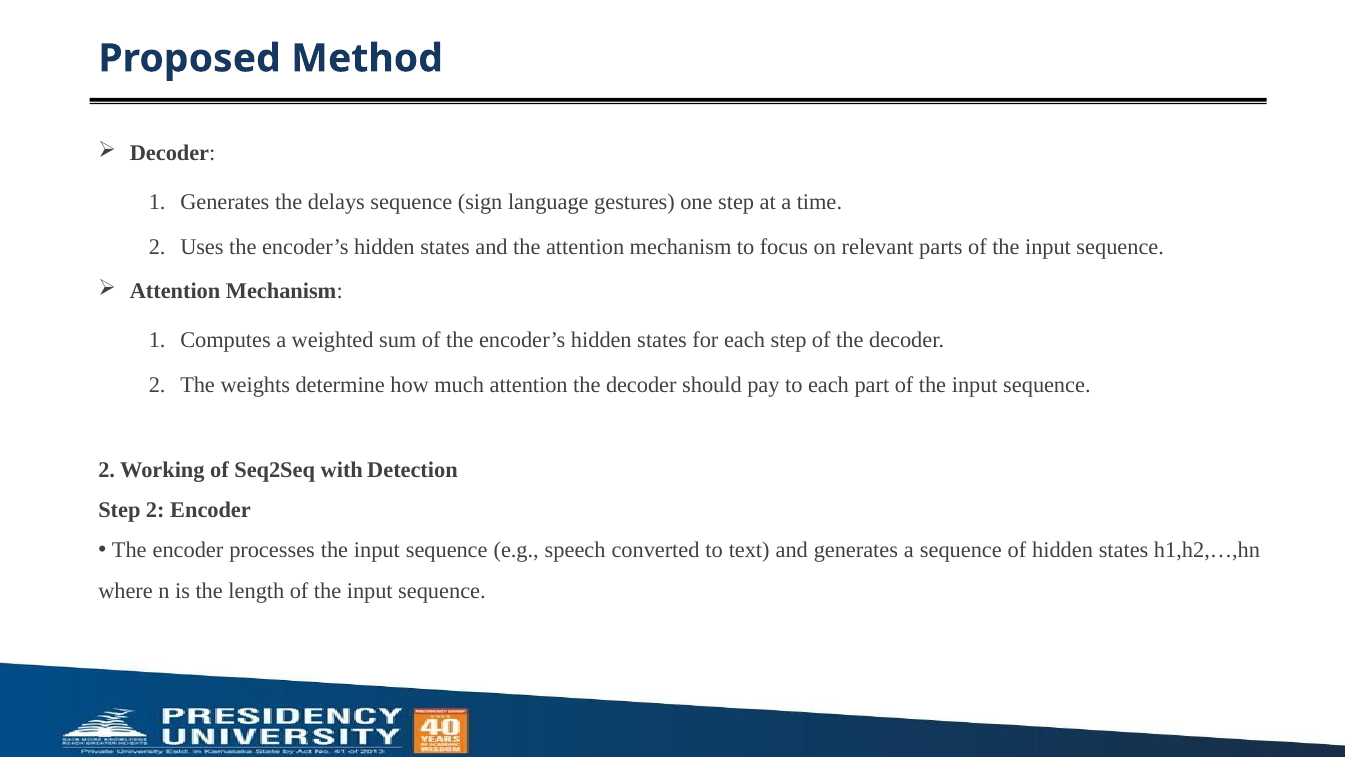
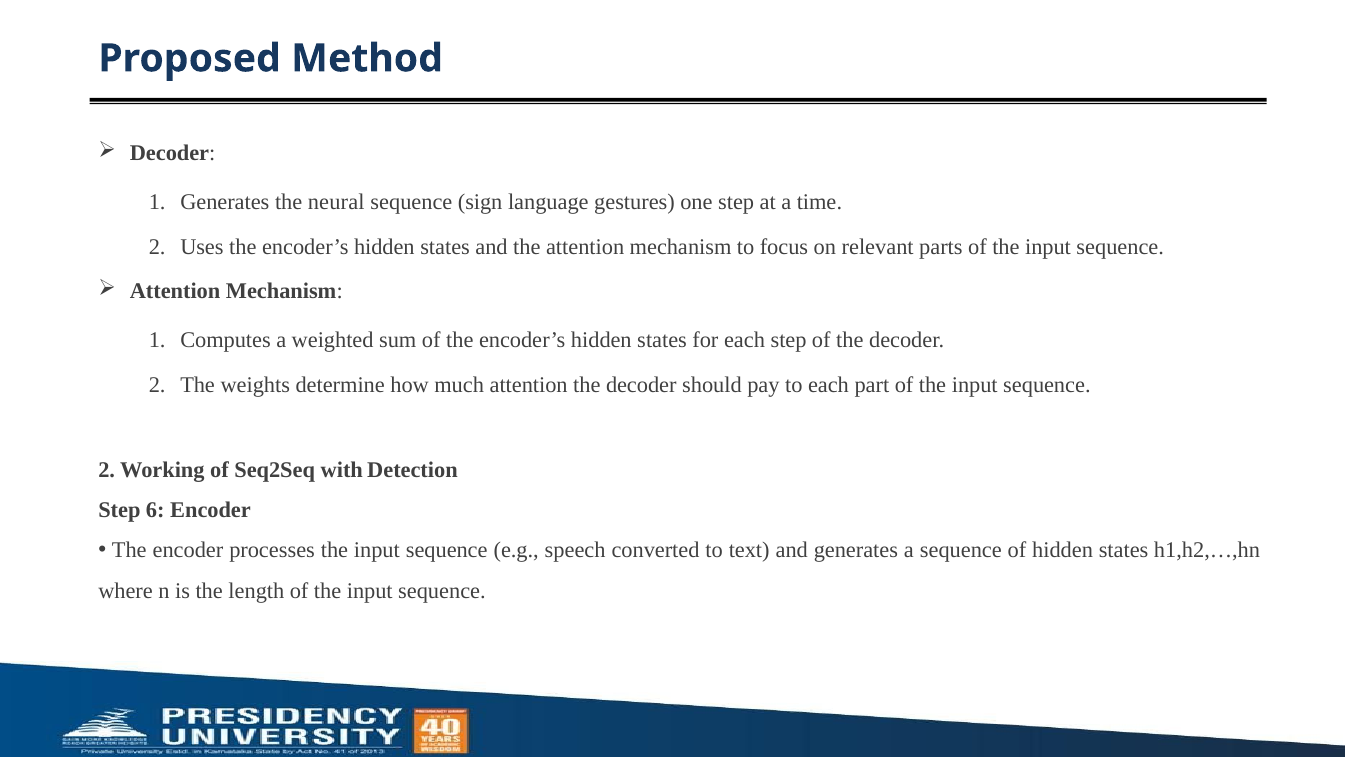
delays: delays -> neural (336, 202)
Step 2: 2 -> 6 (155, 510)
